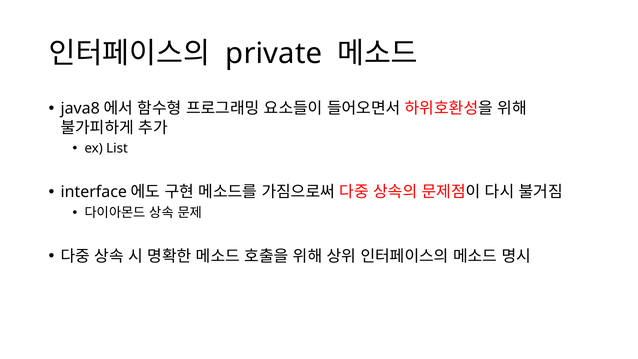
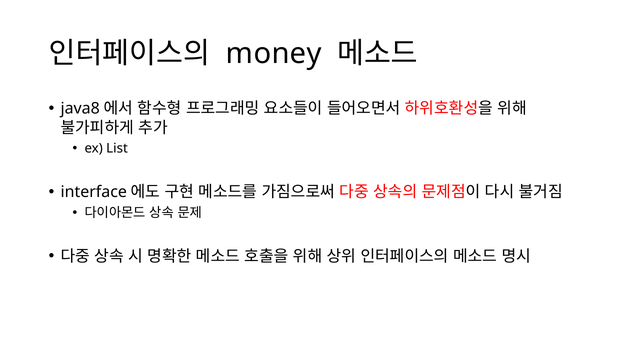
private: private -> money (274, 54)
